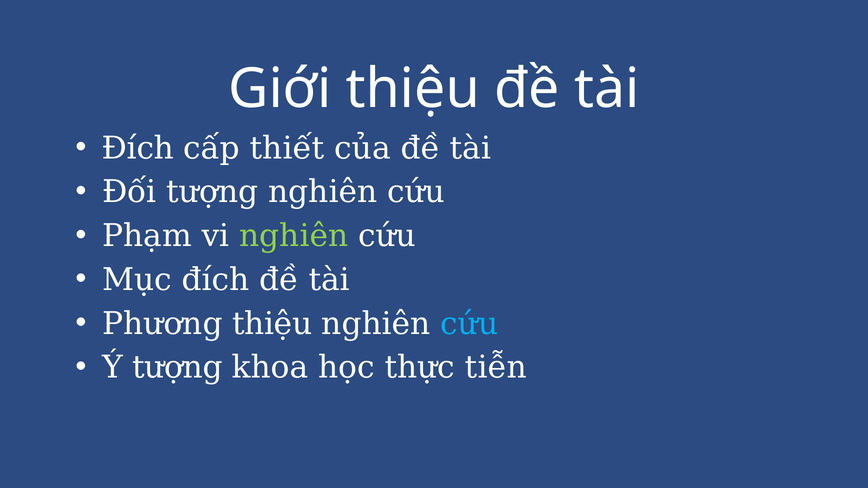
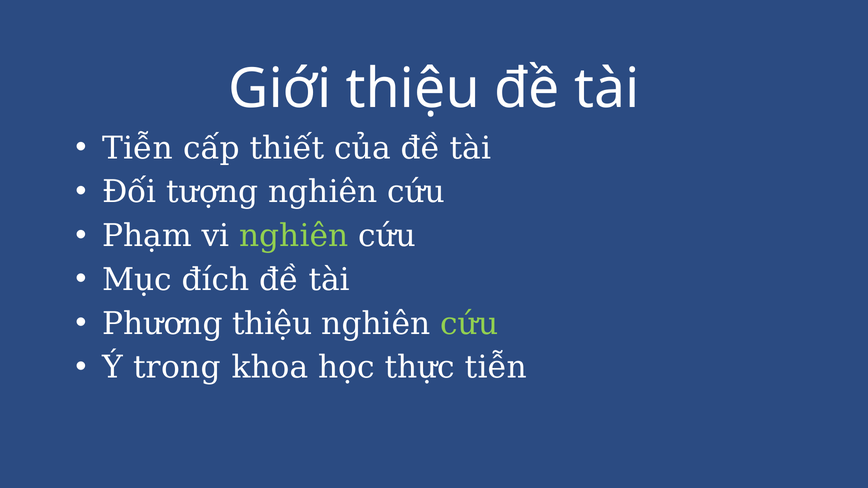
Đích: Đích -> Tiễn (138, 148)
cứu colour: light blue -> light green (469, 324)
Ý tượng: tượng -> trong (177, 368)
